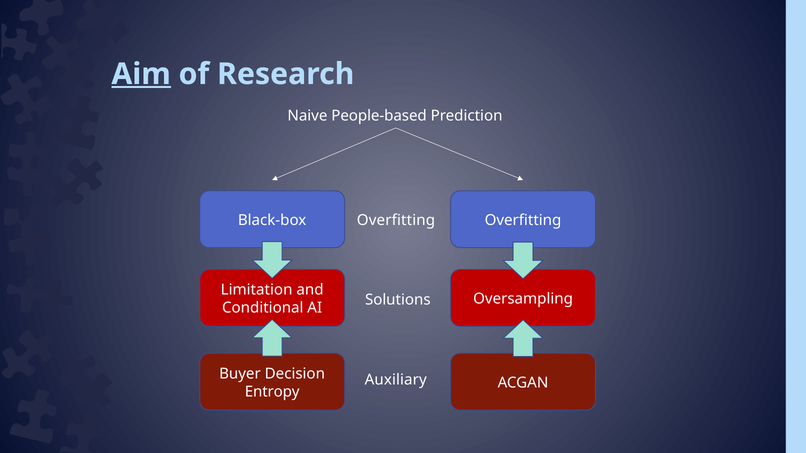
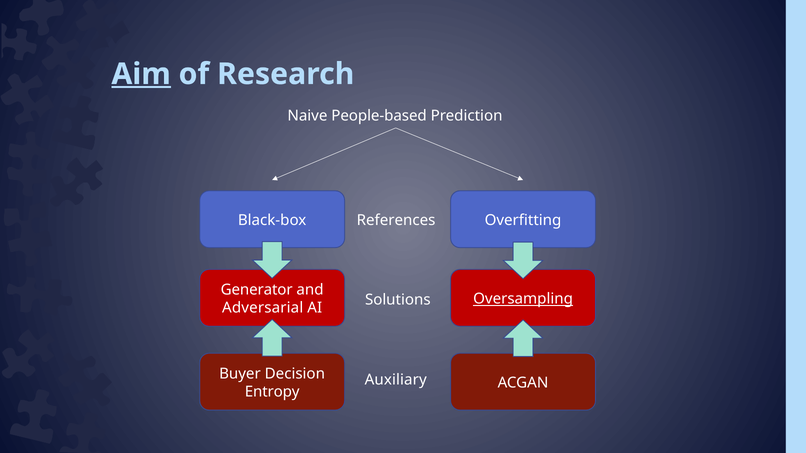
Overfitting: Overfitting -> References (396, 220)
Limitation: Limitation -> Generator (257, 290)
Oversampling underline: none -> present (523, 299)
Conditional: Conditional -> Adversarial (263, 308)
